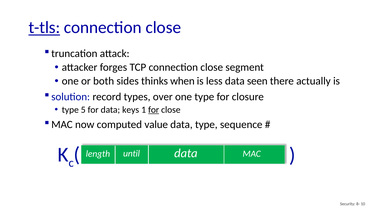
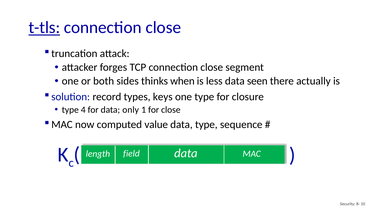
over: over -> keys (163, 97)
5: 5 -> 4 (83, 110)
keys: keys -> only (131, 110)
for underline: present -> none (154, 110)
until: until -> field (131, 153)
